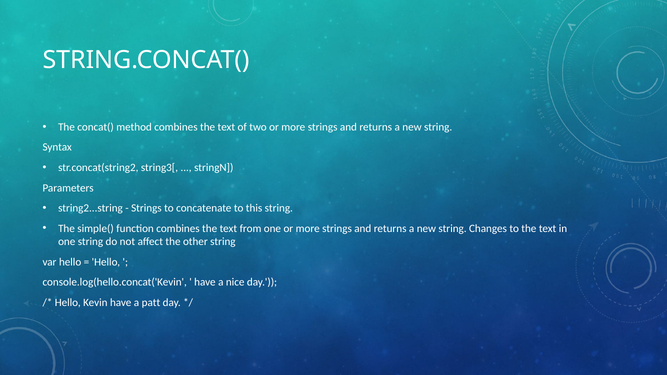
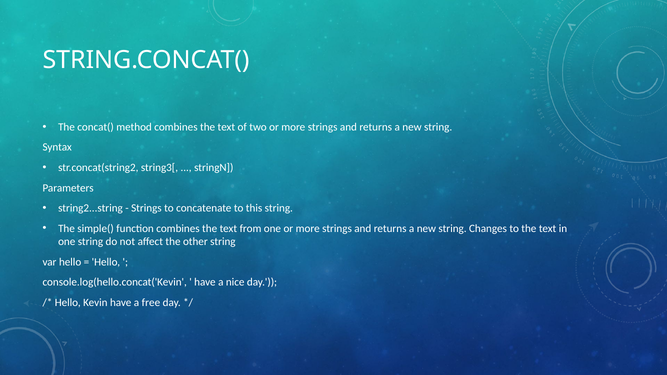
patt: patt -> free (151, 303)
